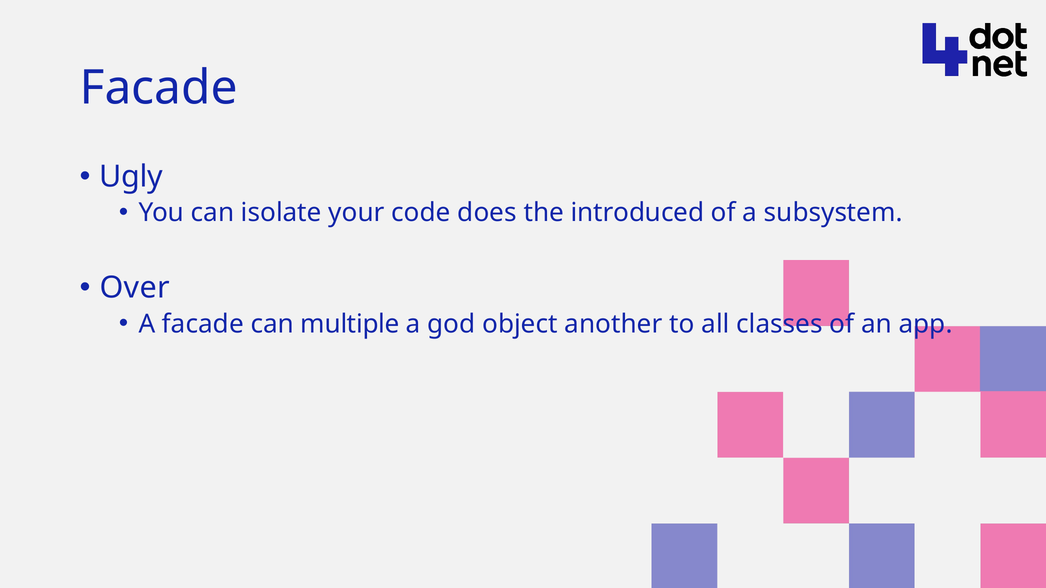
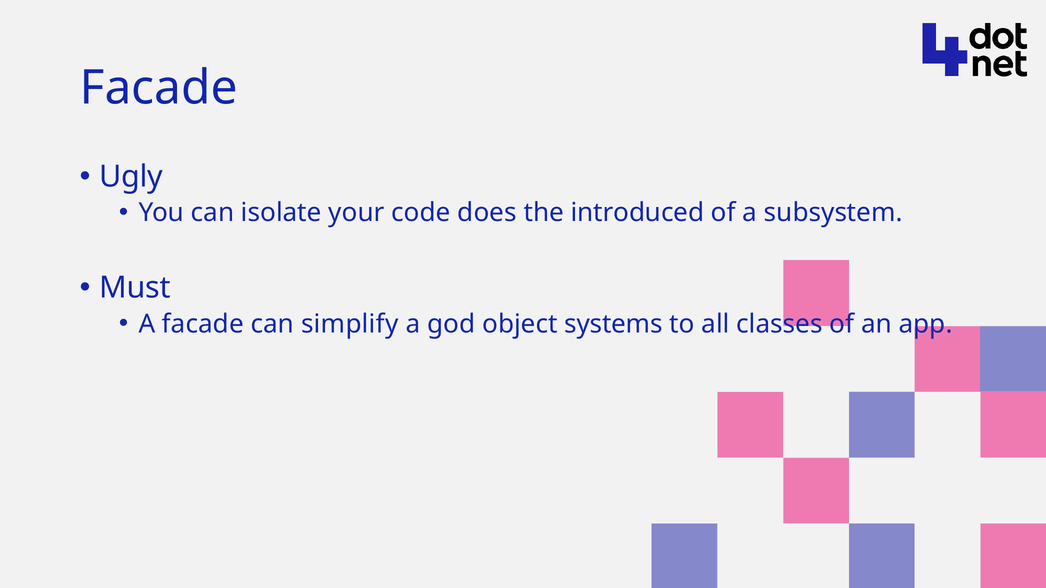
Over: Over -> Must (135, 288)
multiple: multiple -> simplify (350, 324)
another: another -> systems (614, 324)
